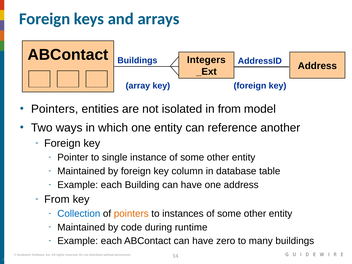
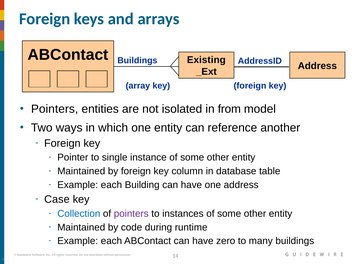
Integers: Integers -> Existing (206, 60)
From: From -> Case (57, 199)
pointers colour: orange -> purple (131, 214)
